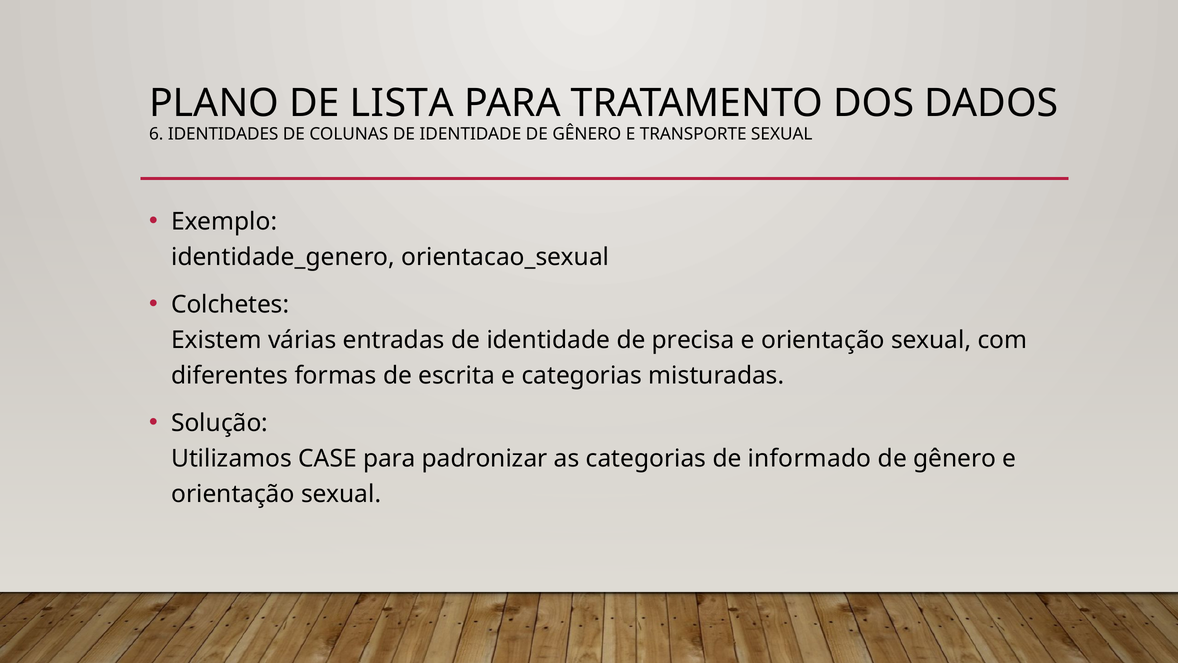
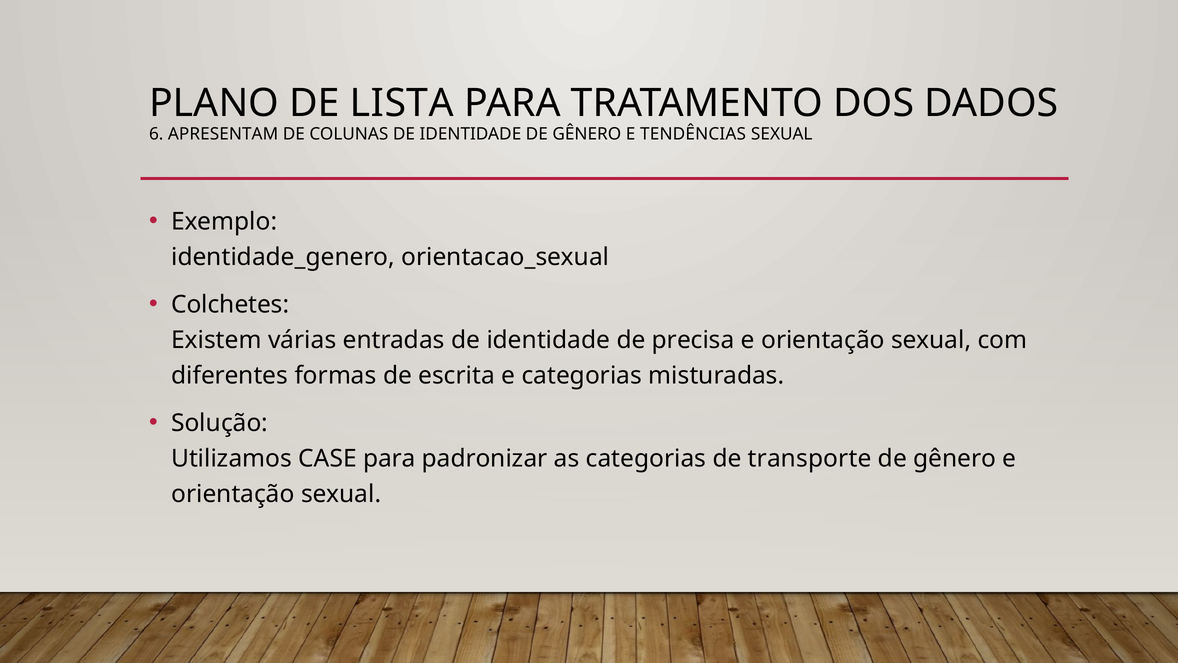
IDENTIDADES: IDENTIDADES -> APRESENTAM (223, 134)
TRANSPORTE: TRANSPORTE -> TENDÊNCIAS (693, 134)
informado: informado -> transporte (810, 458)
